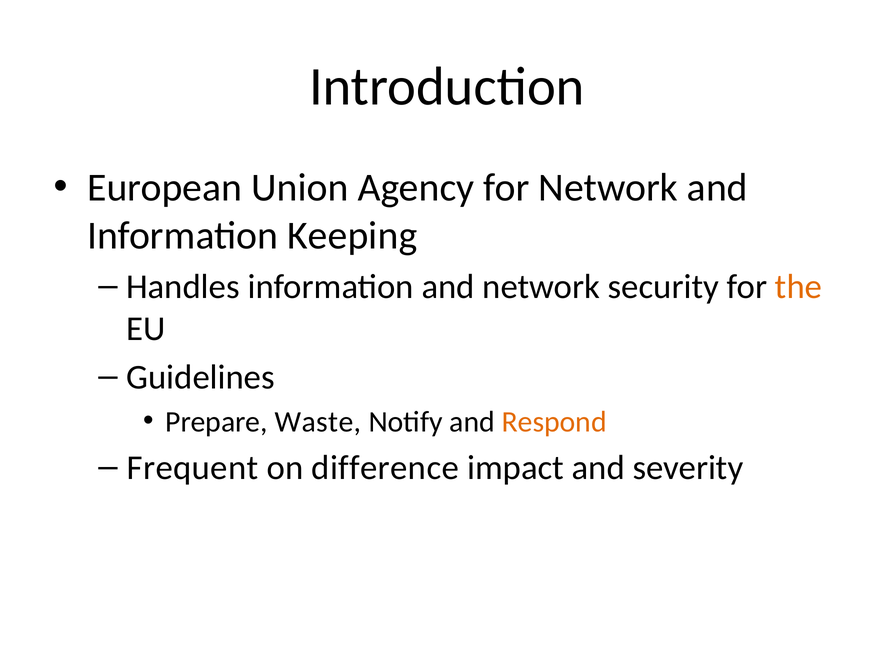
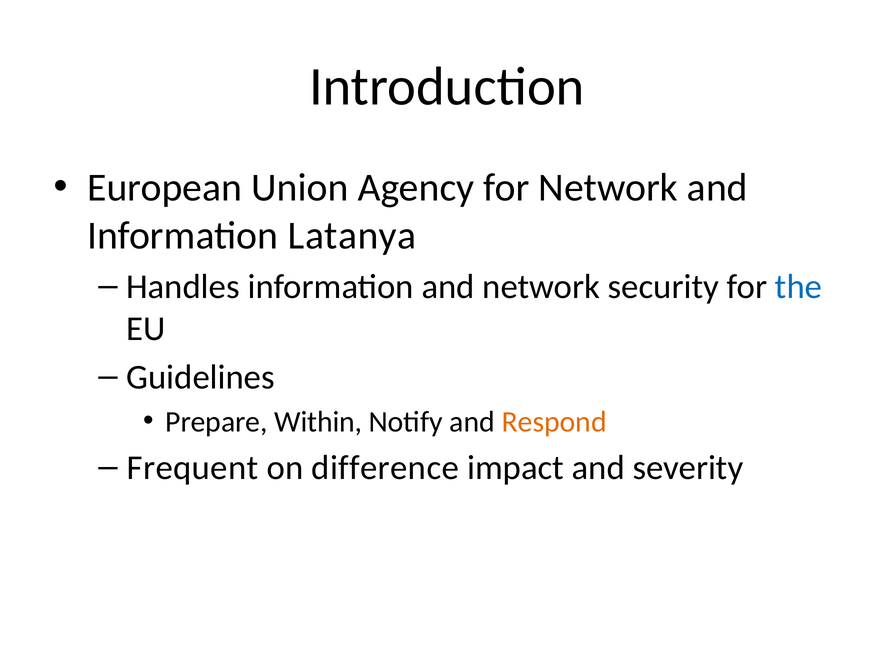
Keeping: Keeping -> Latanya (352, 235)
the colour: orange -> blue (798, 287)
Waste: Waste -> Within (318, 421)
